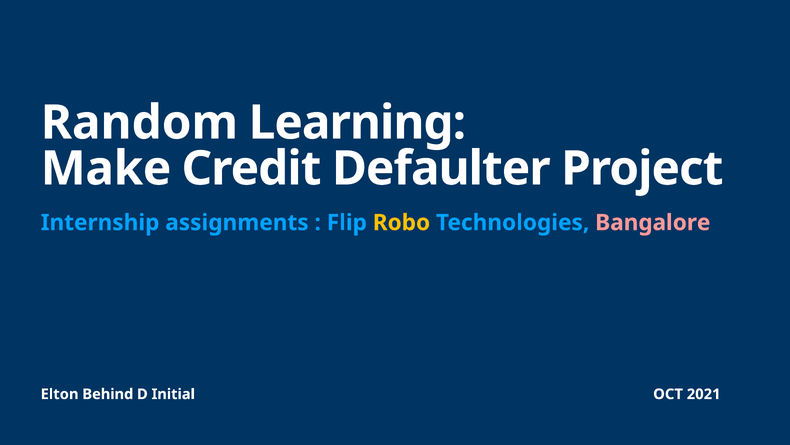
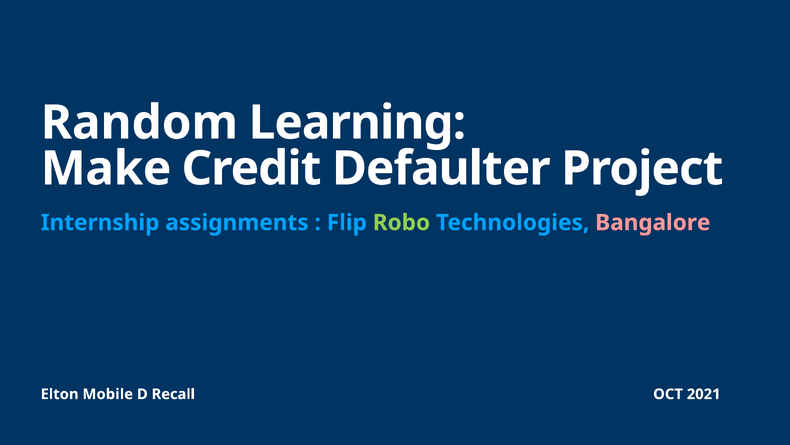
Robo colour: yellow -> light green (401, 222)
Behind: Behind -> Mobile (108, 394)
Initial: Initial -> Recall (173, 394)
